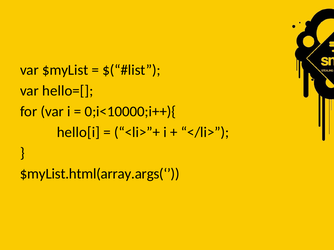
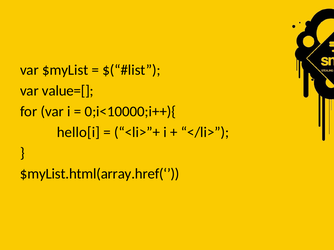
hello=[: hello=[ -> value=[ (68, 91)
$myList.html(array.args(‘: $myList.html(array.args(‘ -> $myList.html(array.href(‘ (100, 174)
